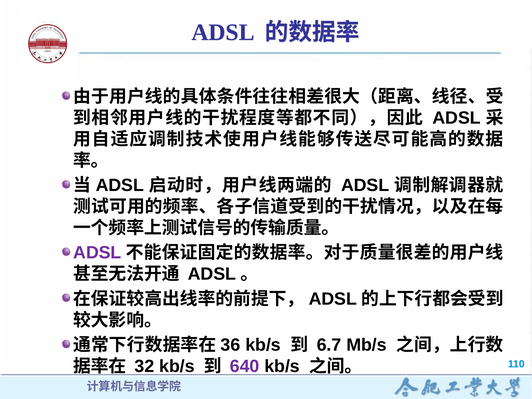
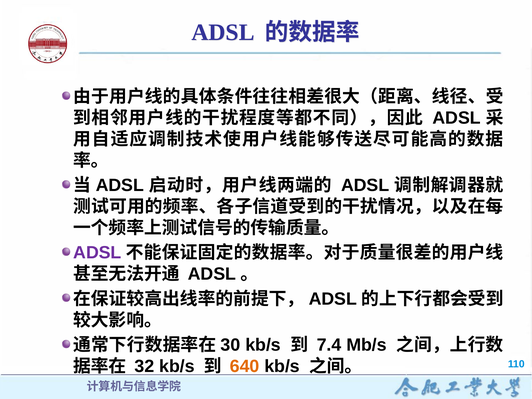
36: 36 -> 30 (231, 345)
6.7: 6.7 -> 7.4 (329, 345)
640 colour: purple -> orange (245, 366)
